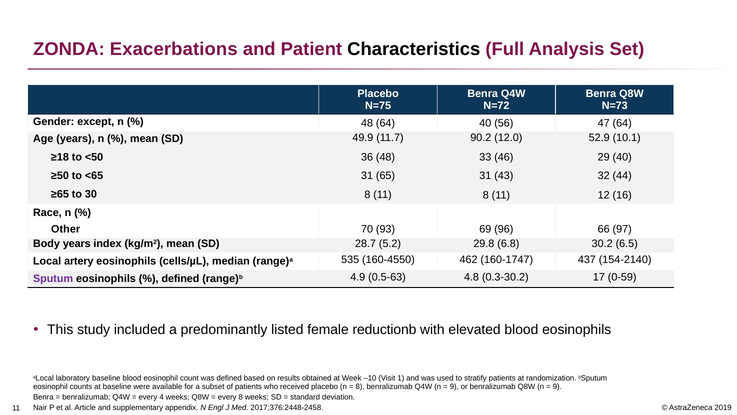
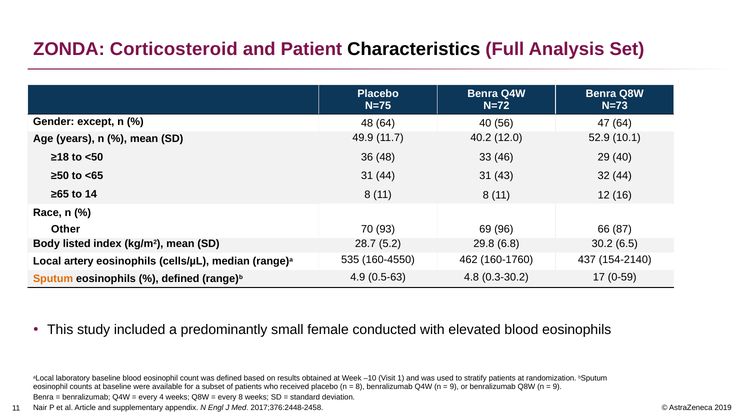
Exacerbations: Exacerbations -> Corticosteroid (174, 49)
90.2: 90.2 -> 40.2 (481, 138)
31 65: 65 -> 44 (385, 175)
30: 30 -> 14 (91, 194)
97: 97 -> 87 (622, 229)
Body years: years -> listed (77, 244)
160-1747: 160-1747 -> 160-1760 (507, 260)
Sputum colour: purple -> orange (53, 279)
listed: listed -> small (287, 330)
reductionb: reductionb -> conducted (384, 330)
